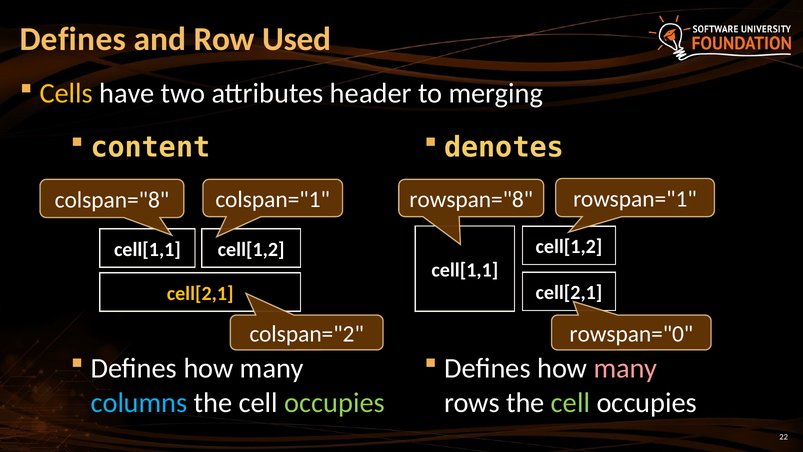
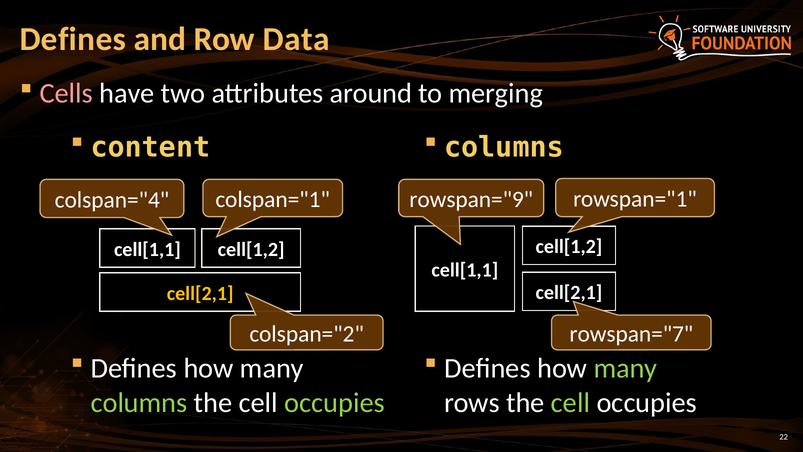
Used: Used -> Data (296, 39)
Cells colour: yellow -> pink (66, 93)
header: header -> around (371, 93)
denotes: denotes -> columns (504, 148)
rowspan="8: rowspan="8 -> rowspan="9 (471, 200)
colspan="8: colspan="8 -> colspan="4 (112, 200)
rowspan="0: rowspan="0 -> rowspan="7 (631, 334)
many colour: pink -> light green (625, 368)
columns colour: light blue -> light green (139, 403)
